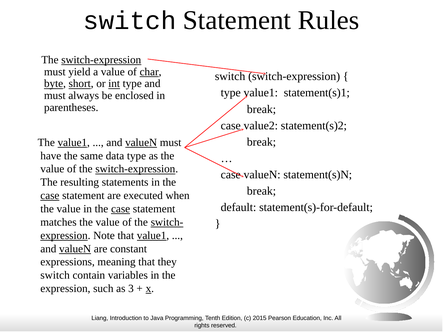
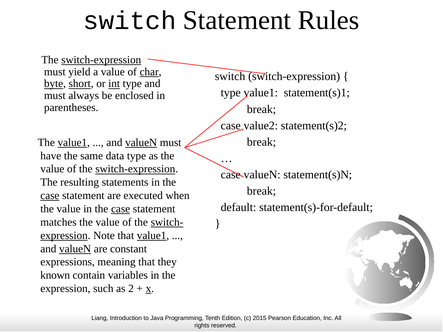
switch: switch -> known (55, 275)
3: 3 -> 2 (131, 289)
